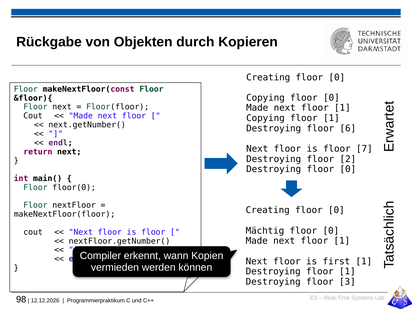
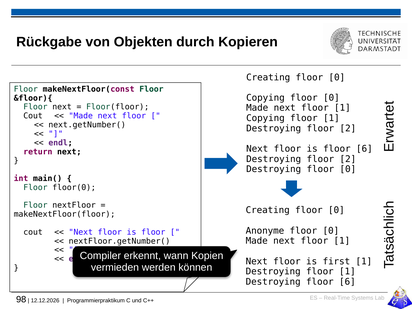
6: 6 -> 2 (348, 128)
is floor 7: 7 -> 6 (364, 149)
Mächtig: Mächtig -> Anonyme (265, 231)
Destroying floor 3: 3 -> 6 (347, 282)
